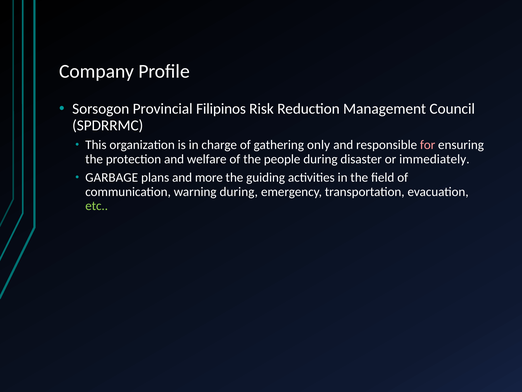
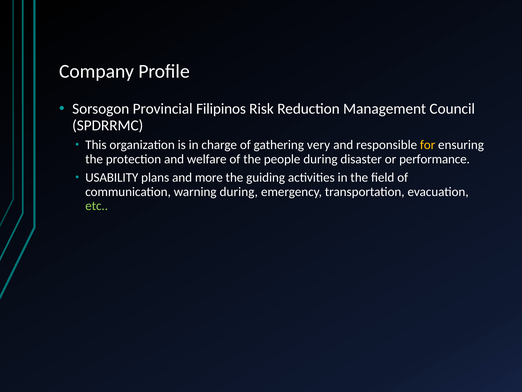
only: only -> very (319, 145)
for colour: pink -> yellow (428, 145)
immediately: immediately -> performance (434, 159)
GARBAGE: GARBAGE -> USABILITY (112, 177)
